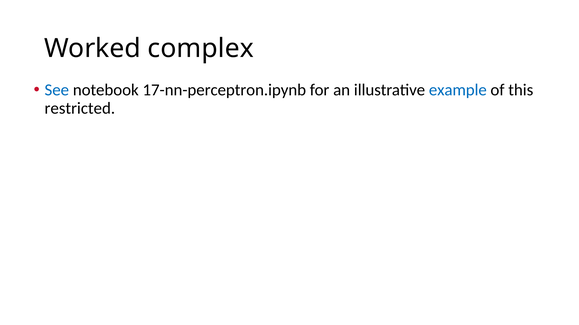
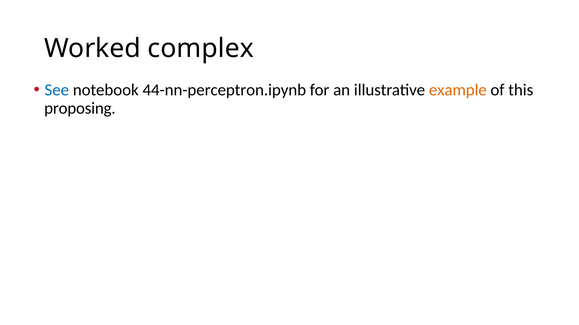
17-nn-perceptron.ipynb: 17-nn-perceptron.ipynb -> 44-nn-perceptron.ipynb (224, 90)
example colour: blue -> orange (458, 90)
restricted: restricted -> proposing (80, 108)
